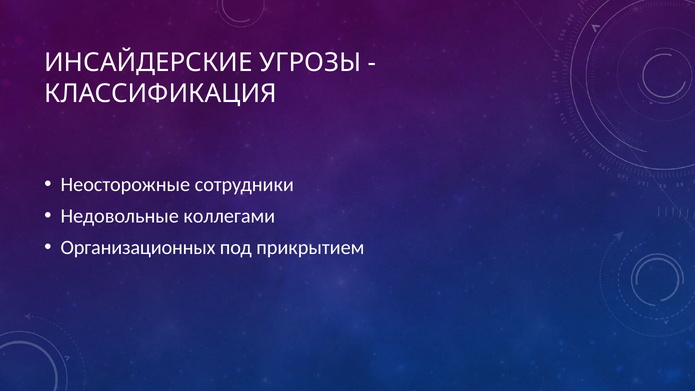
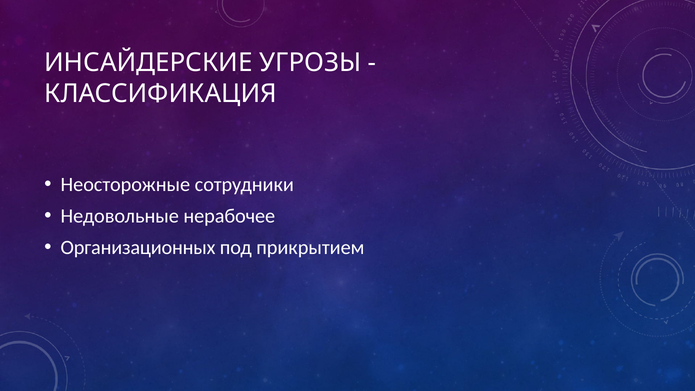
коллегами: коллегами -> нерабочее (229, 216)
